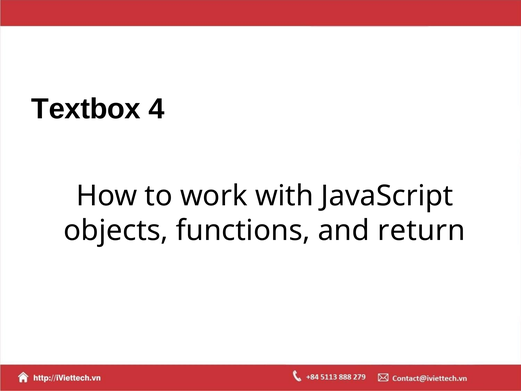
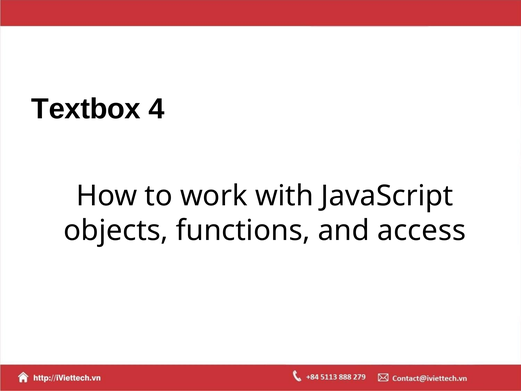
return: return -> access (422, 230)
